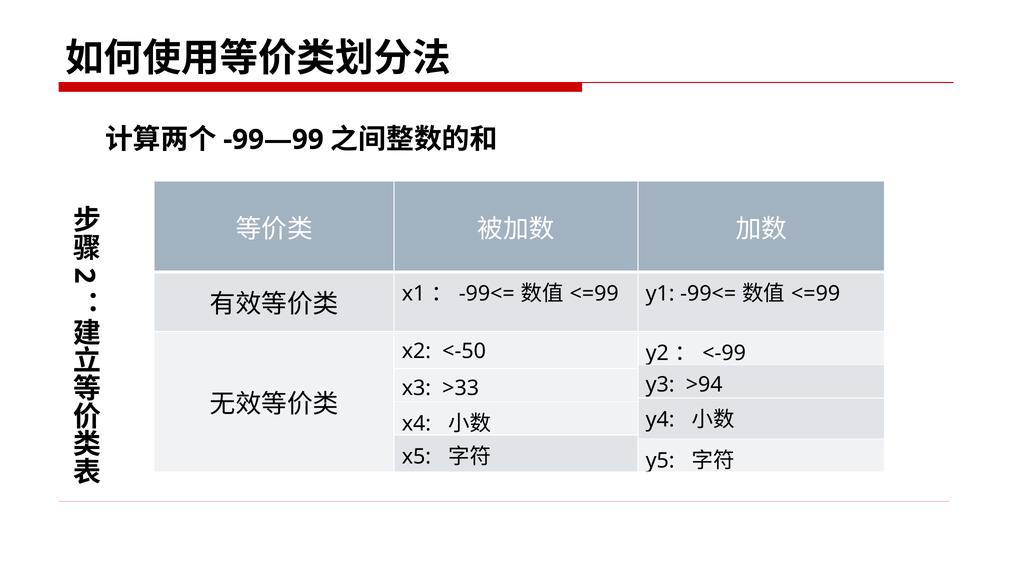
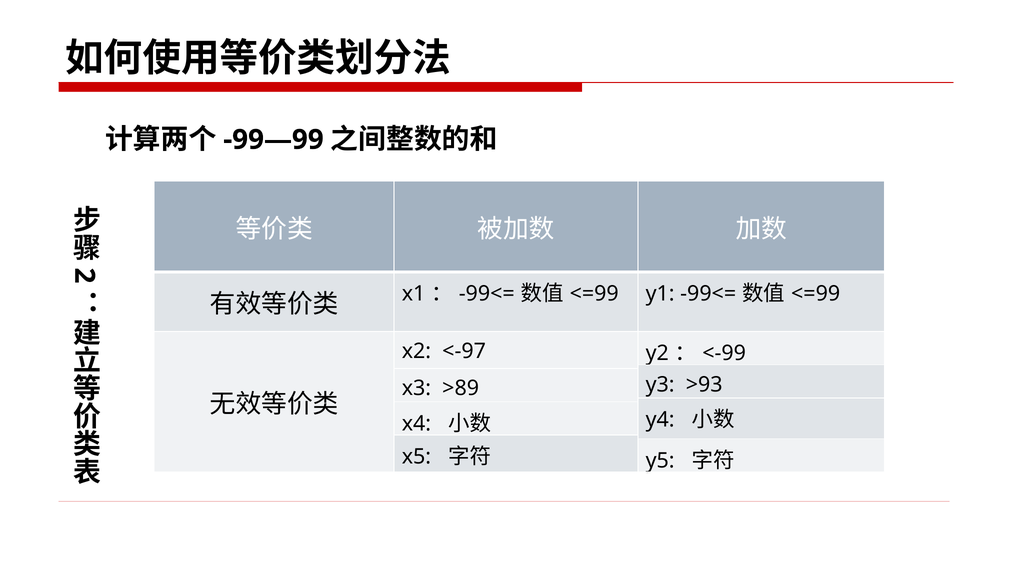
<-50: <-50 -> <-97 (464, 351)
>94: >94 -> >93 (704, 385)
>33: >33 -> >89 (461, 388)
